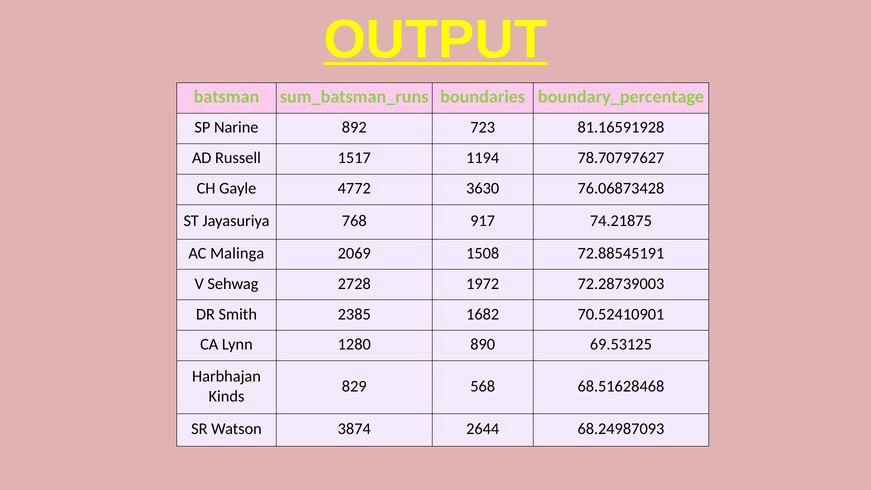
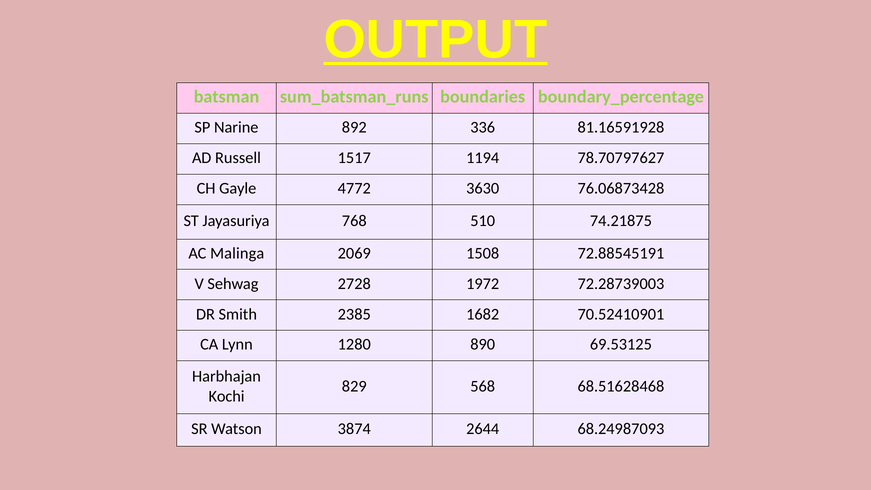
723: 723 -> 336 (483, 127)
917: 917 -> 510 (483, 221)
Kinds: Kinds -> Kochi (227, 396)
